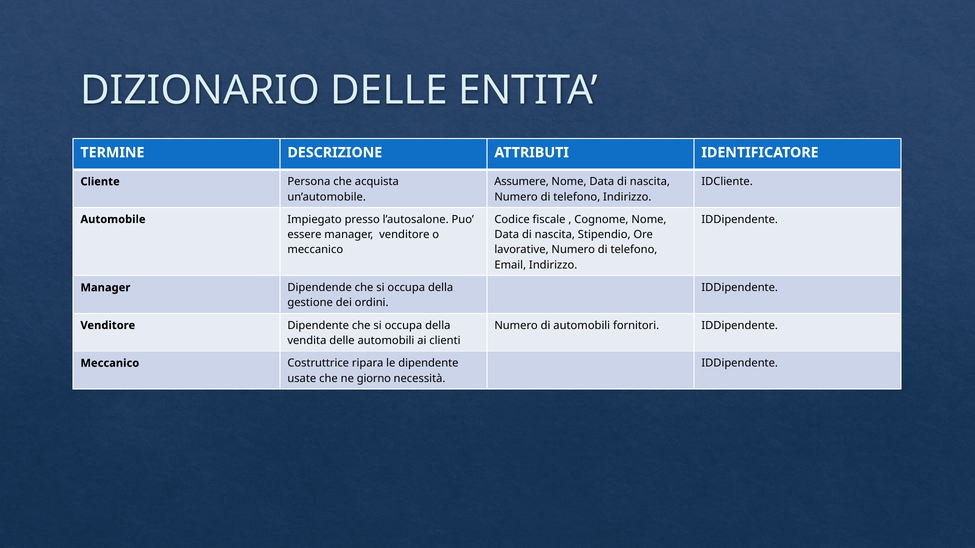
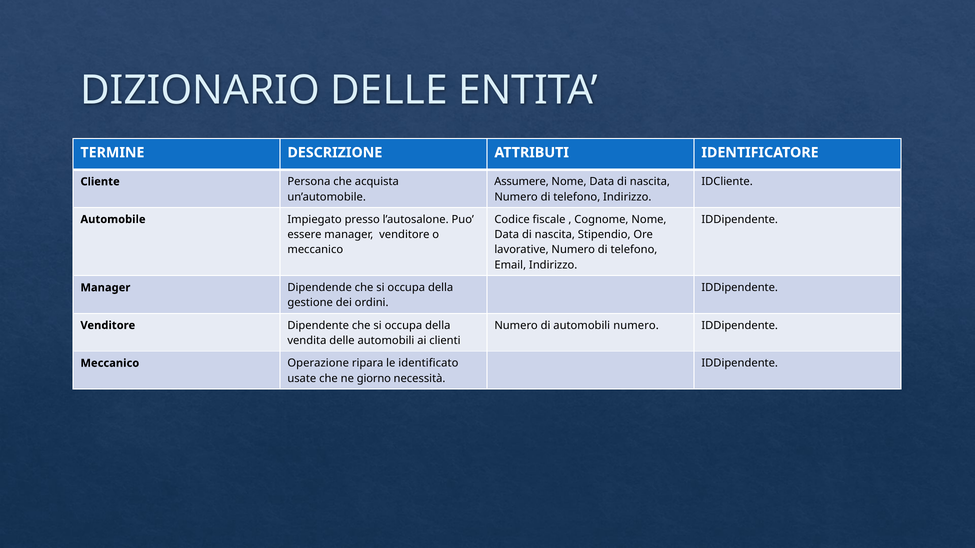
automobili fornitori: fornitori -> numero (636, 326)
Costruttrice: Costruttrice -> Operazione (318, 363)
le dipendente: dipendente -> identificato (428, 363)
